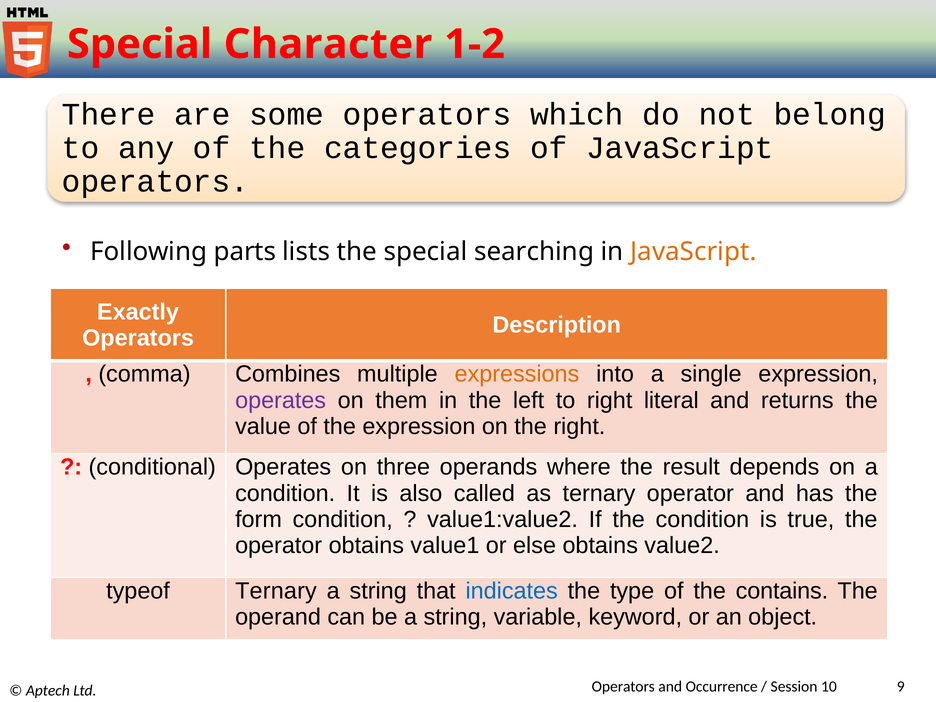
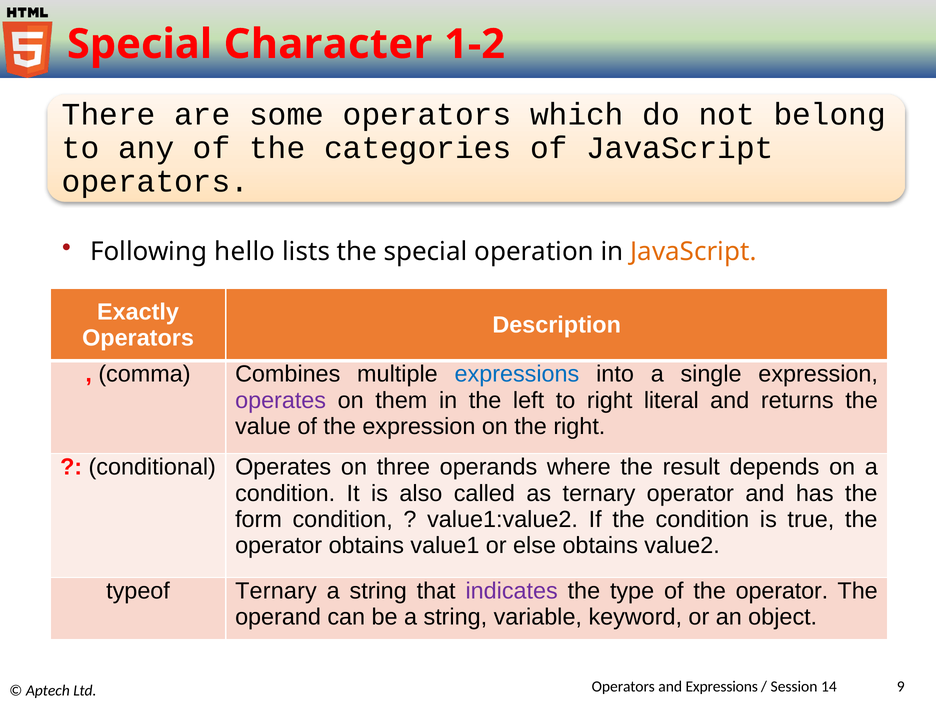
parts: parts -> hello (245, 252)
searching: searching -> operation (534, 252)
expressions colour: orange -> blue (517, 374)
indicates colour: blue -> purple (512, 591)
of the contains: contains -> operator (782, 591)
and Occurrence: Occurrence -> Expressions (722, 687)
10: 10 -> 14 (829, 687)
